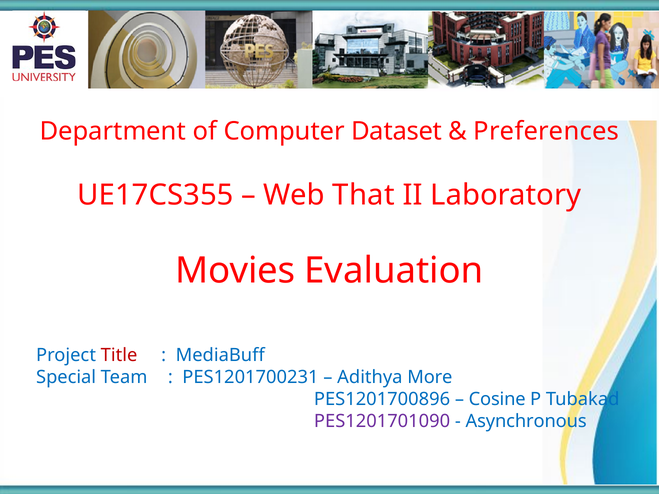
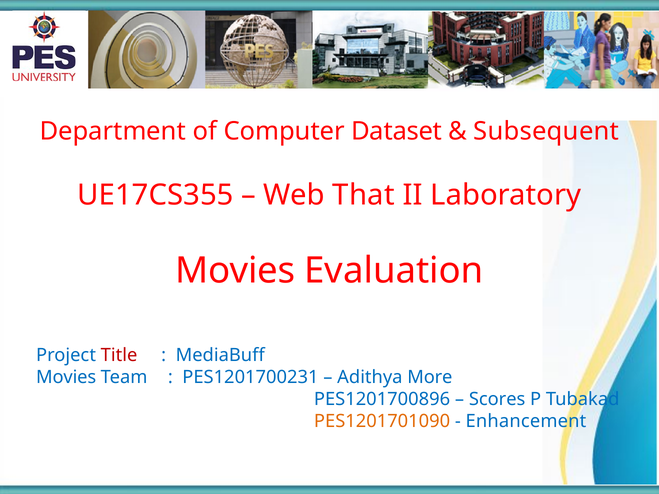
Preferences: Preferences -> Subsequent (546, 131)
Special: Special -> Movies (66, 378)
Cosine: Cosine -> Scores (497, 400)
PES1201701090 colour: purple -> orange (382, 422)
Asynchronous: Asynchronous -> Enhancement (526, 422)
